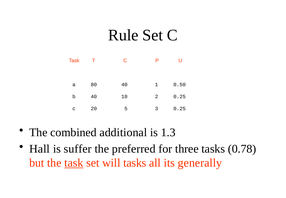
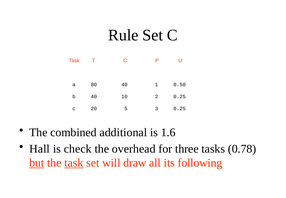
1.3: 1.3 -> 1.6 (168, 132)
suffer: suffer -> check (78, 149)
preferred: preferred -> overhead (134, 149)
but underline: none -> present (37, 163)
will tasks: tasks -> draw (135, 163)
generally: generally -> following (200, 163)
